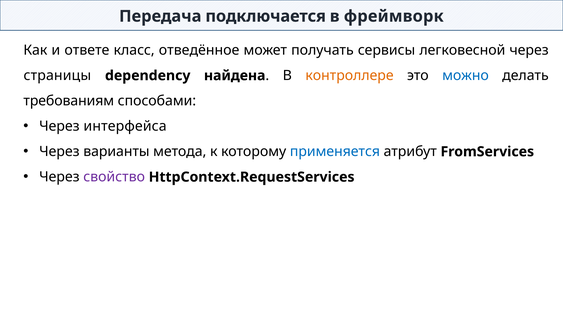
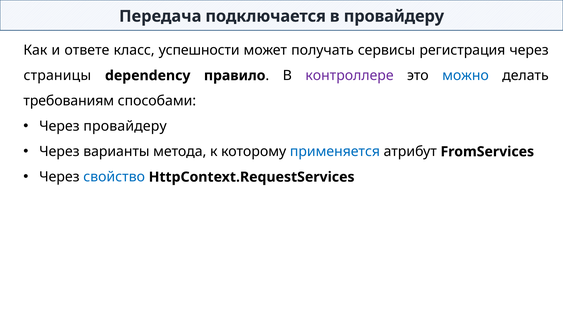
в фреймворк: фреймворк -> провайдеру (394, 16)
отведённое: отведённое -> успешности (199, 50)
легковесной: легковесной -> регистрация (462, 50)
найдена: найдена -> правило (235, 75)
контроллере colour: orange -> purple (349, 75)
Через интерфейса: интерфейса -> провайдеру (125, 126)
свойство colour: purple -> blue (114, 177)
